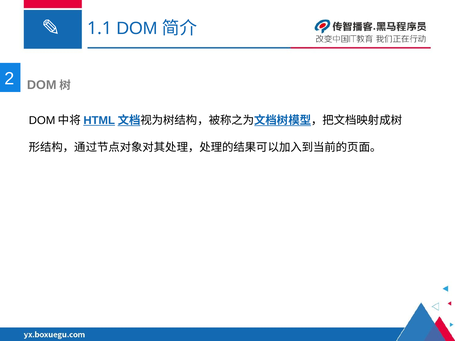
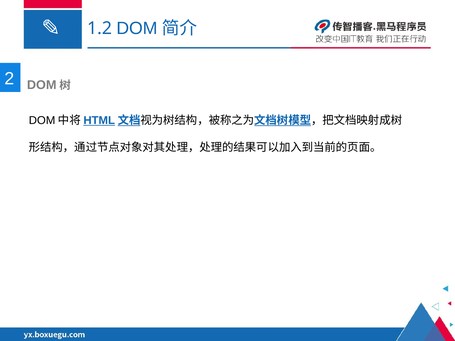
1.1: 1.1 -> 1.2 (99, 28)
